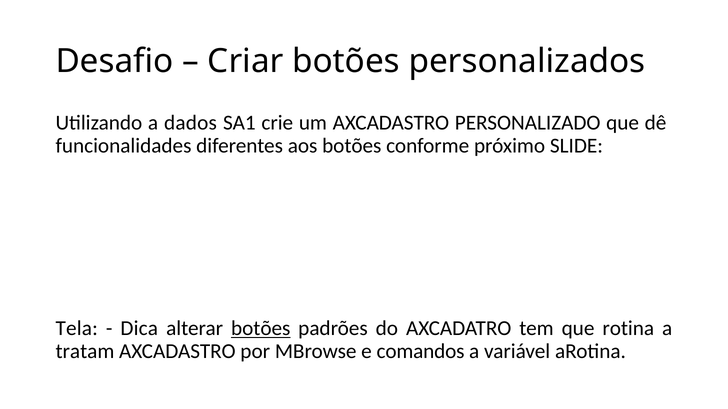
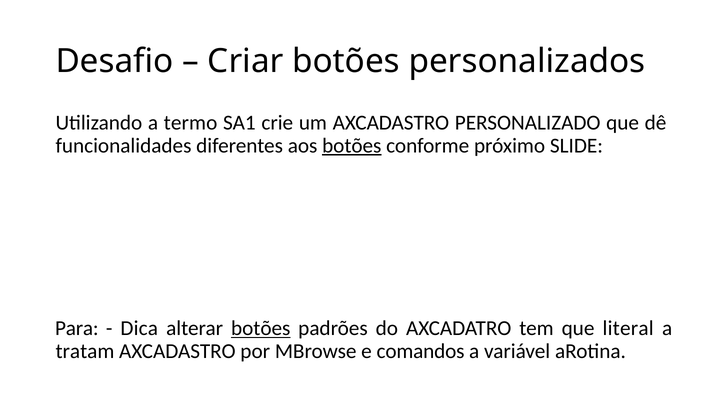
dados: dados -> termo (191, 123)
botões underline: none -> present (352, 146)
Tela: Tela -> Para (77, 329)
rotina: rotina -> literal (628, 329)
